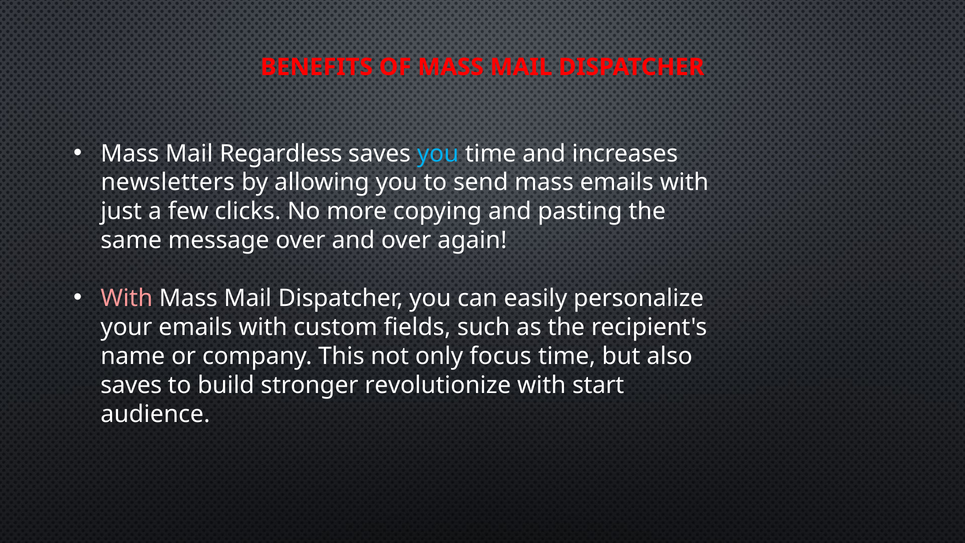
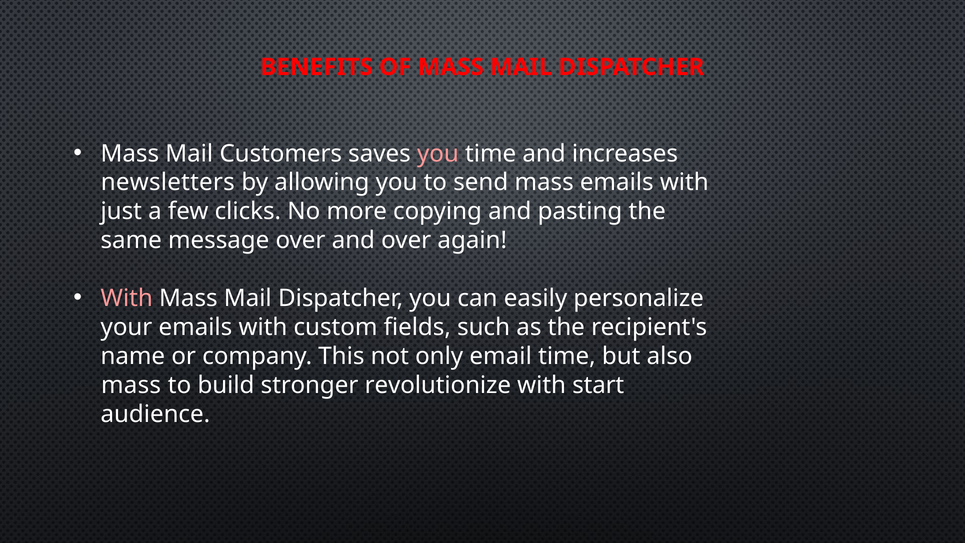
Regardless: Regardless -> Customers (281, 154)
you colour: light blue -> pink (438, 154)
focus: focus -> email (501, 356)
saves: saves -> mass (131, 385)
